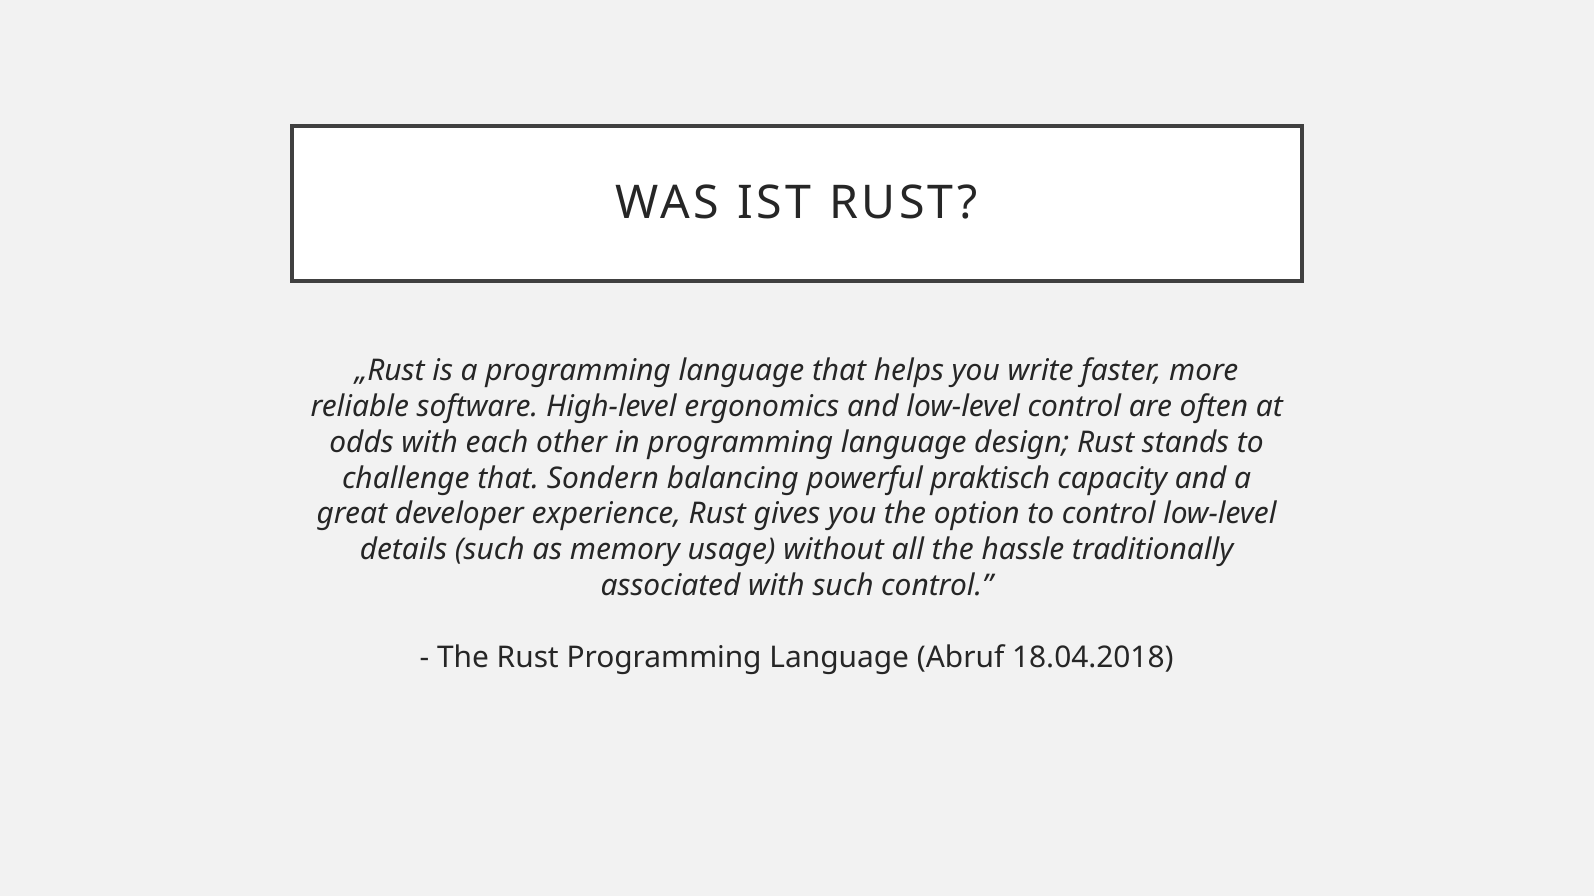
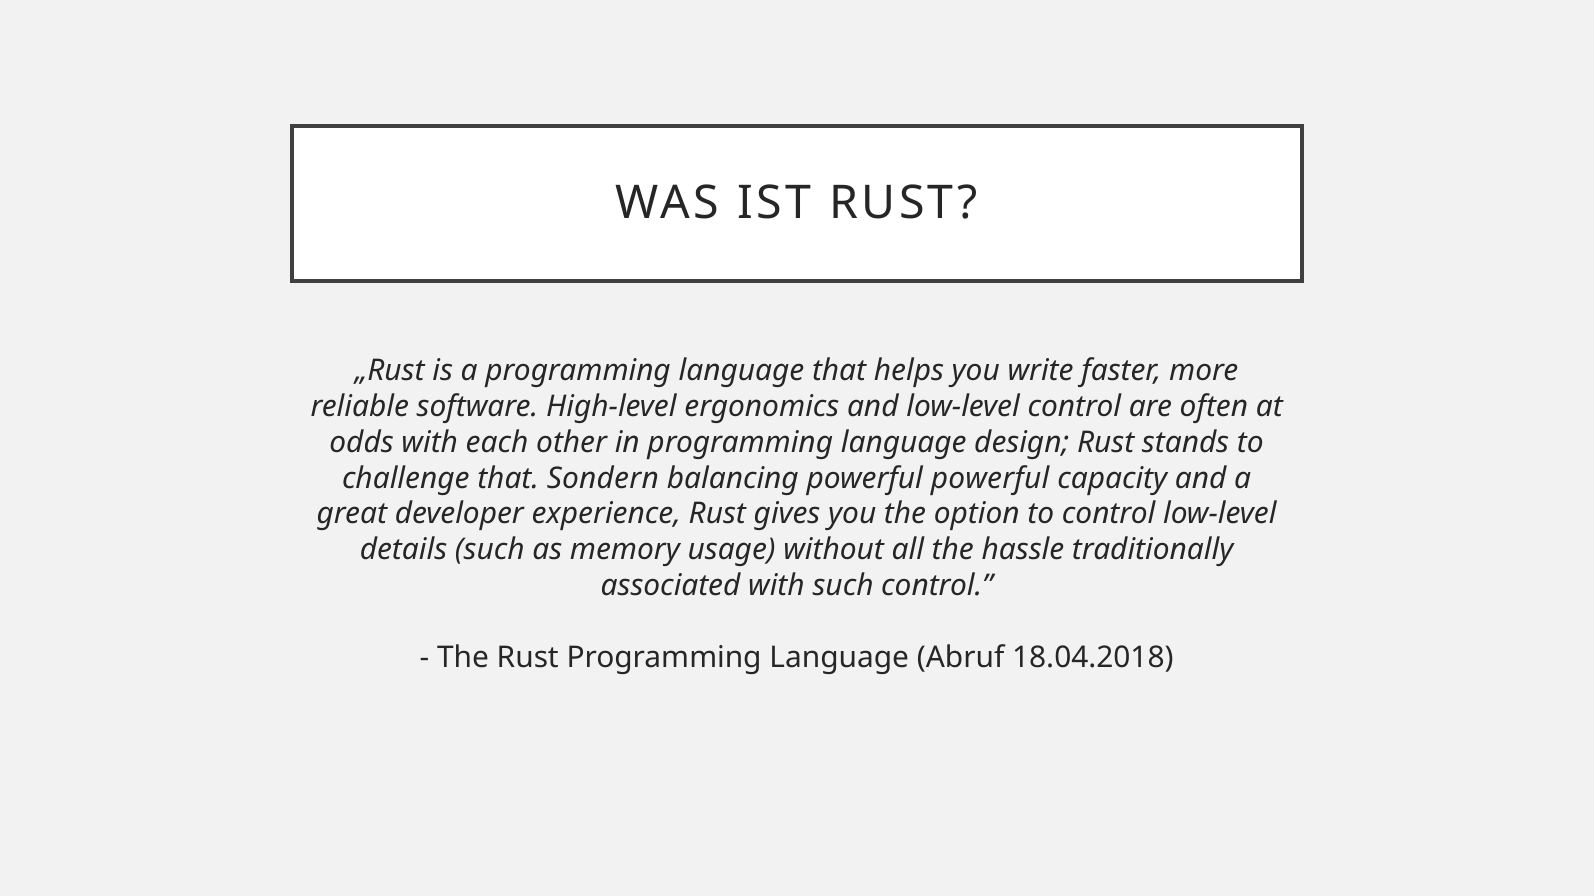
powerful praktisch: praktisch -> powerful (990, 478)
